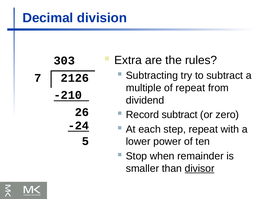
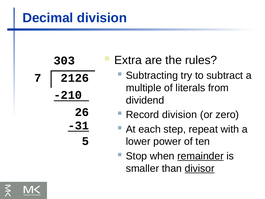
of repeat: repeat -> literals (190, 88)
Record subtract: subtract -> division (180, 115)
-24: -24 -> -31 (78, 125)
remainder underline: none -> present (200, 156)
